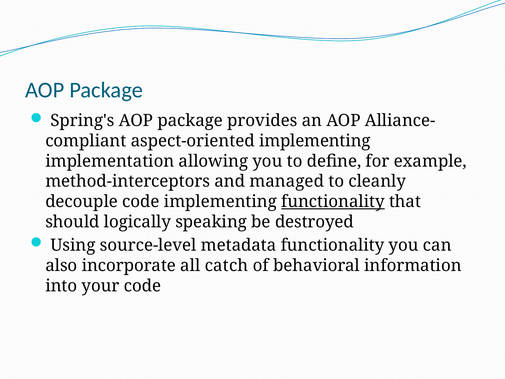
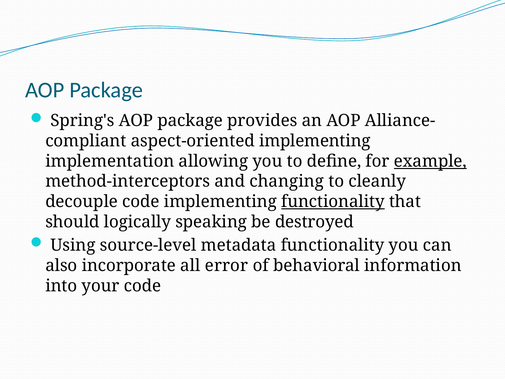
example underline: none -> present (430, 161)
managed: managed -> changing (287, 181)
catch: catch -> error (227, 265)
